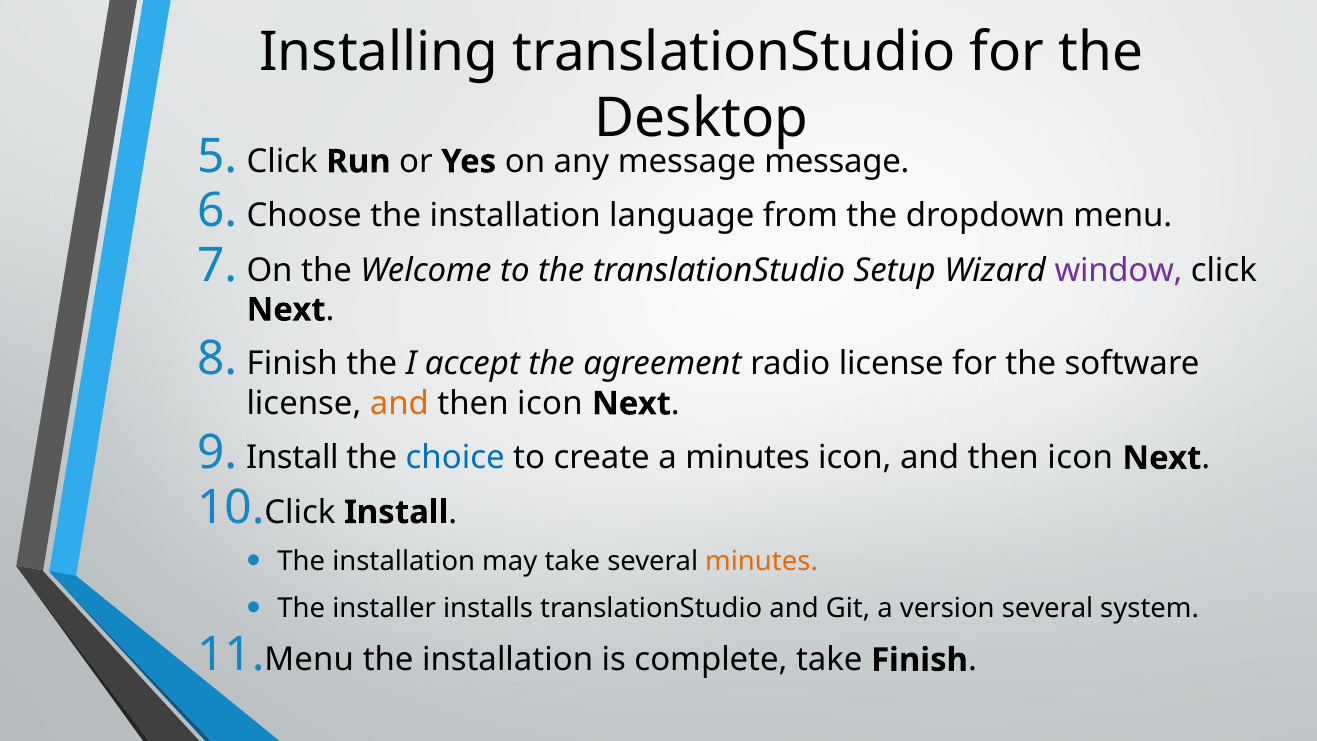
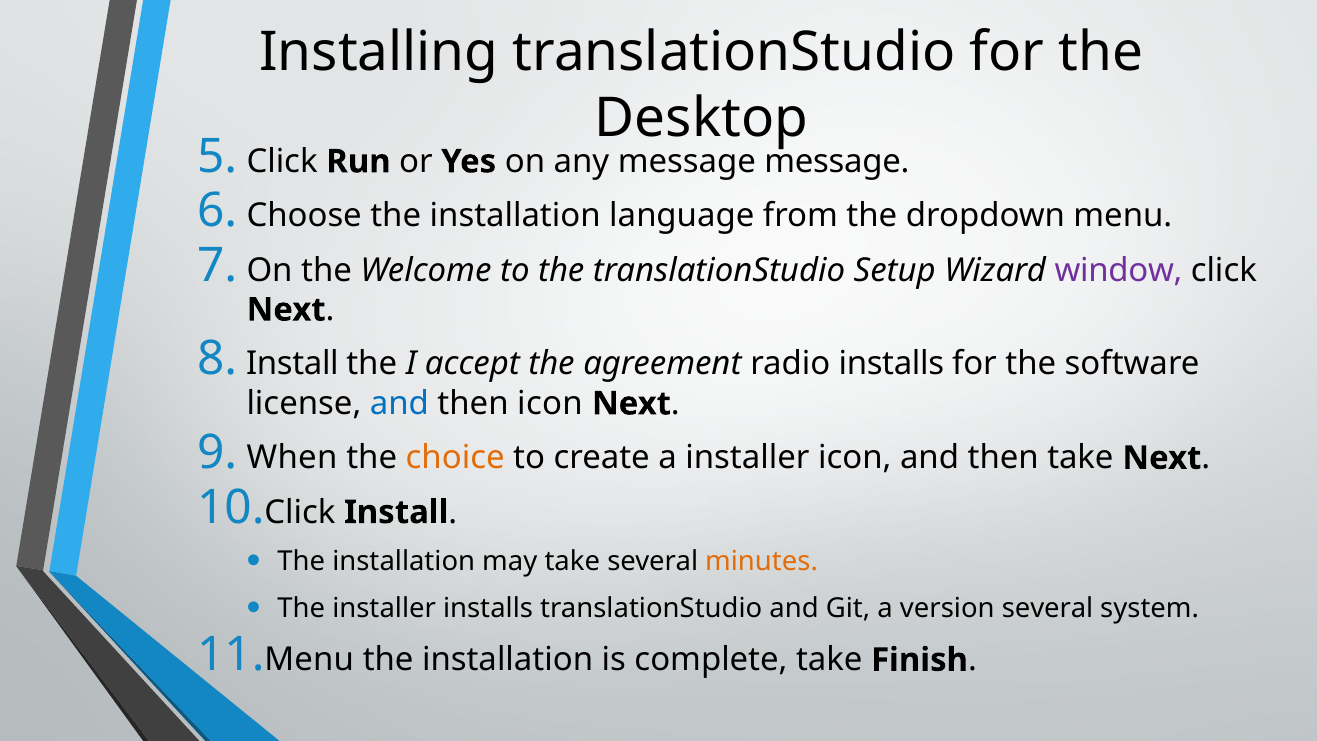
Finish: Finish -> Install (292, 364)
radio license: license -> installs (891, 364)
and colour: orange -> blue (399, 404)
Install: Install -> When (292, 458)
choice colour: blue -> orange (455, 458)
a minutes: minutes -> installer (747, 458)
icon and then icon: icon -> take (1080, 458)
